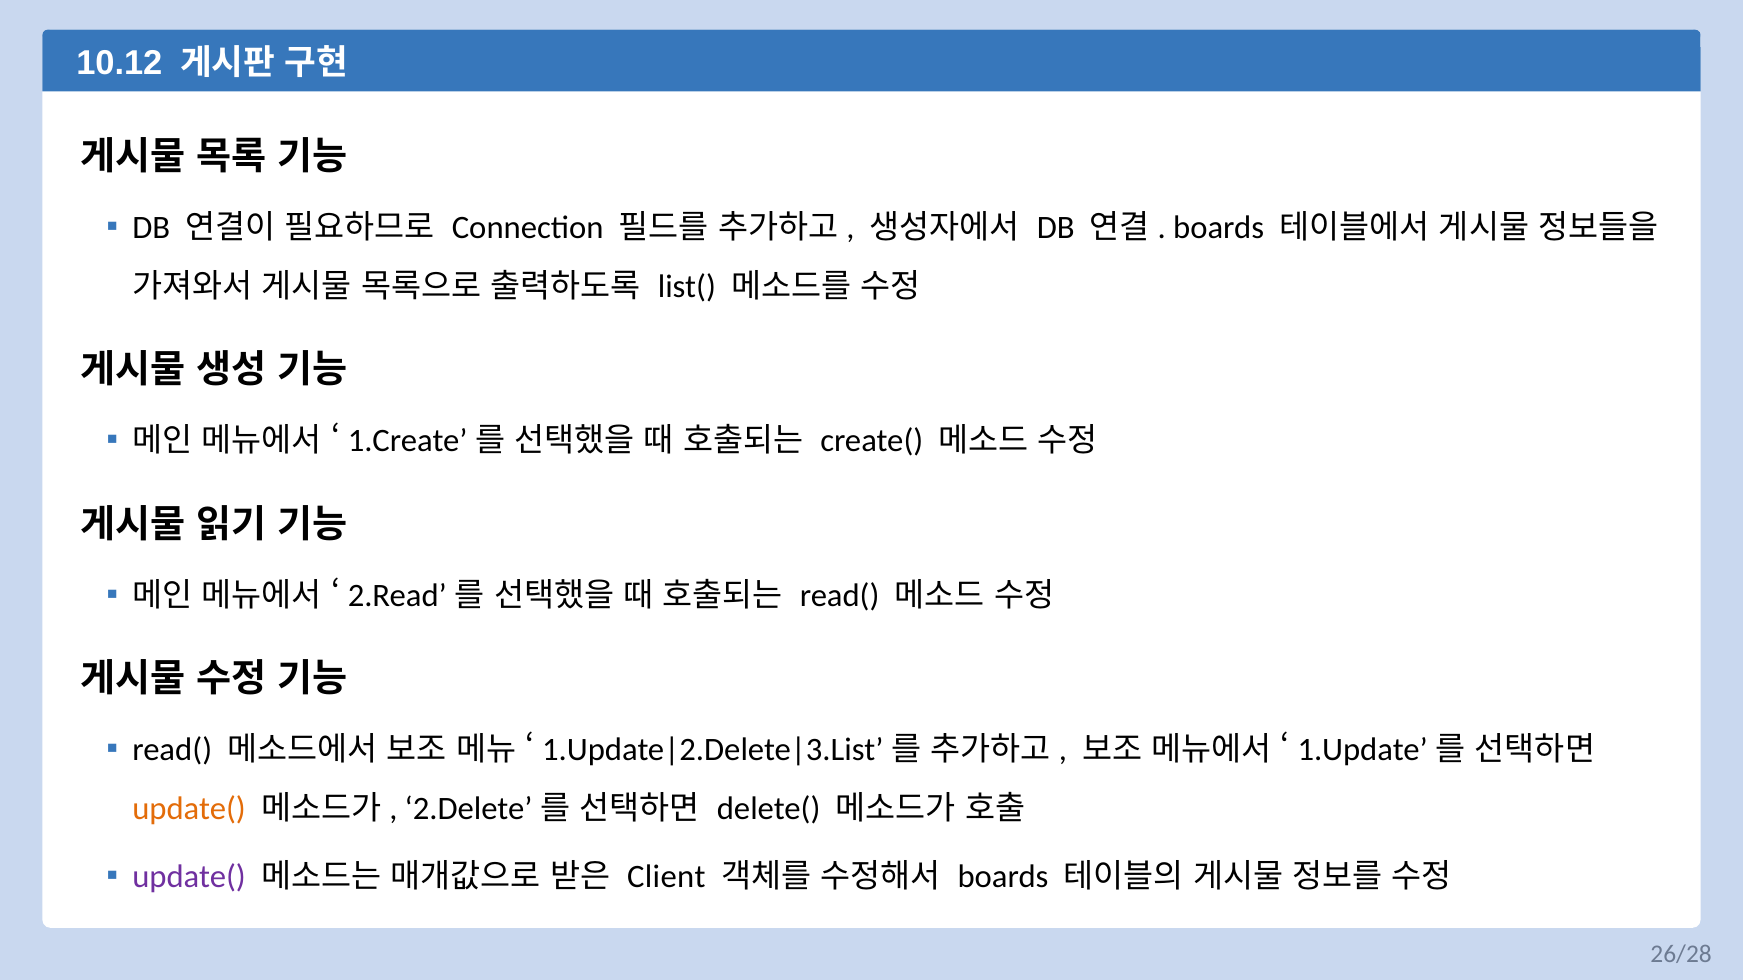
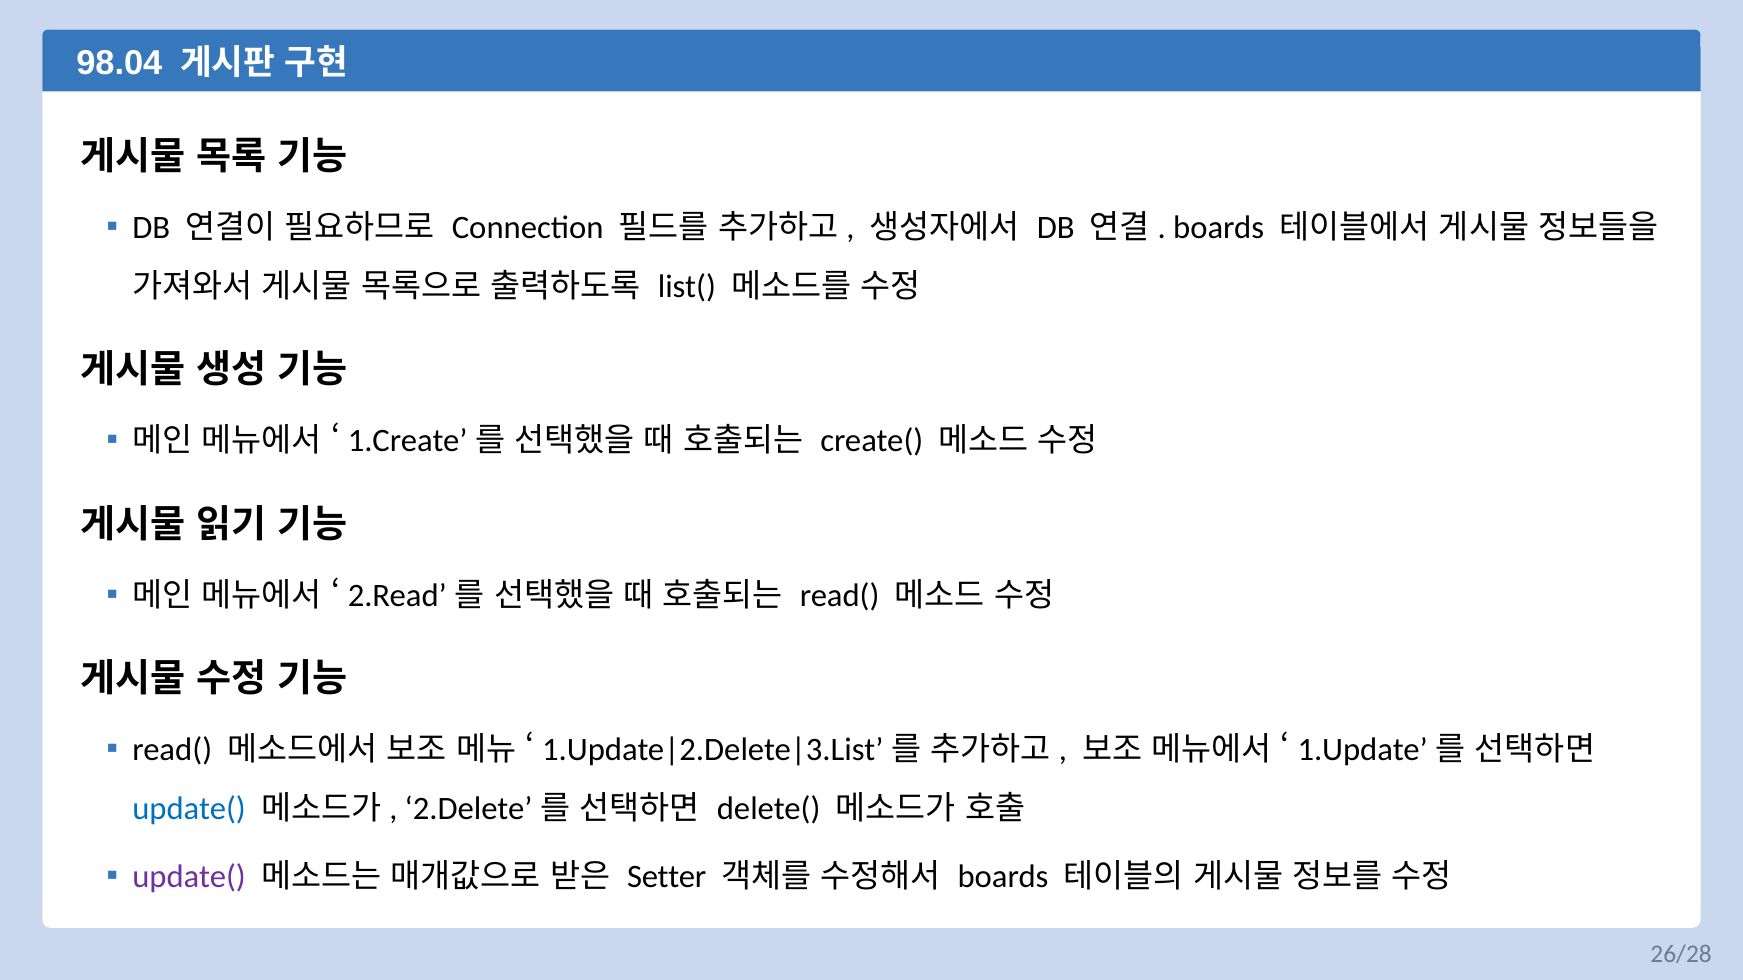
10.12: 10.12 -> 98.04 (119, 63)
update( colour: orange -> blue (189, 809)
Client: Client -> Setter (667, 877)
